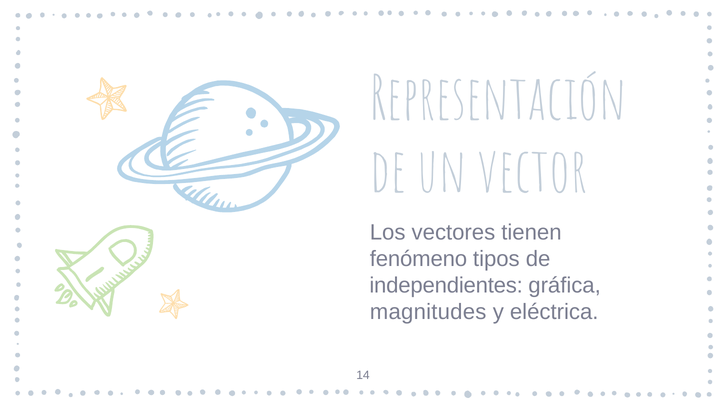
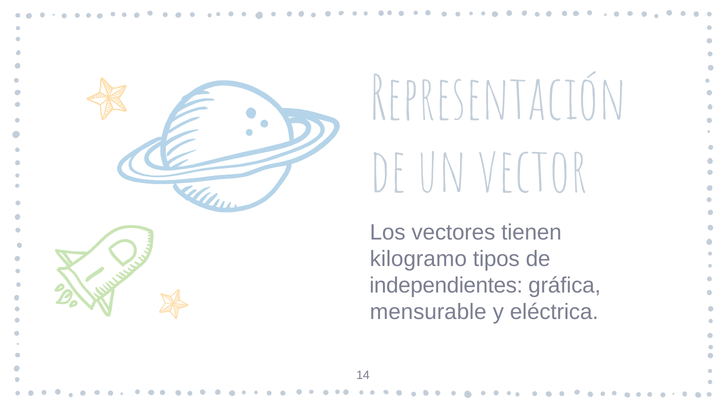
fenómeno: fenómeno -> kilogramo (418, 259)
magnitudes: magnitudes -> mensurable (428, 312)
